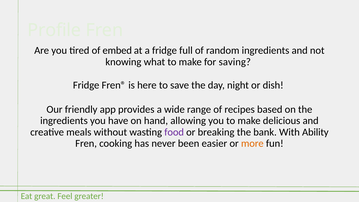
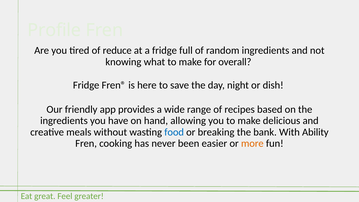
embed: embed -> reduce (117, 51)
saving: saving -> overall (235, 62)
food colour: purple -> blue (174, 132)
